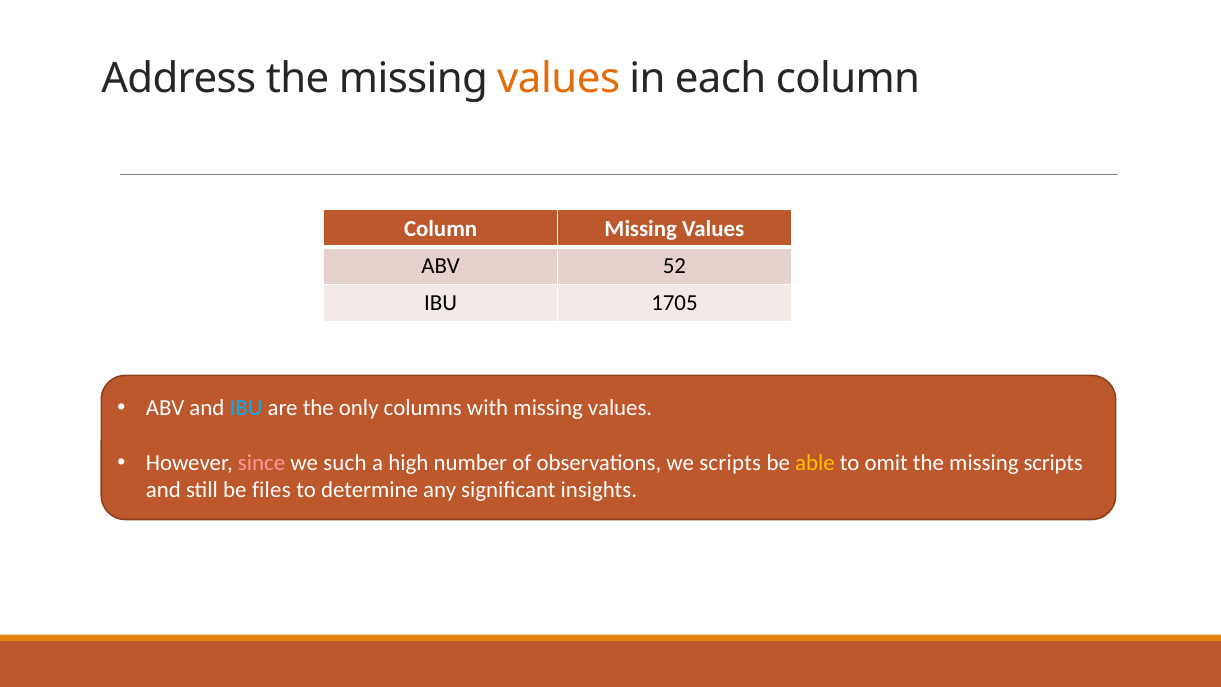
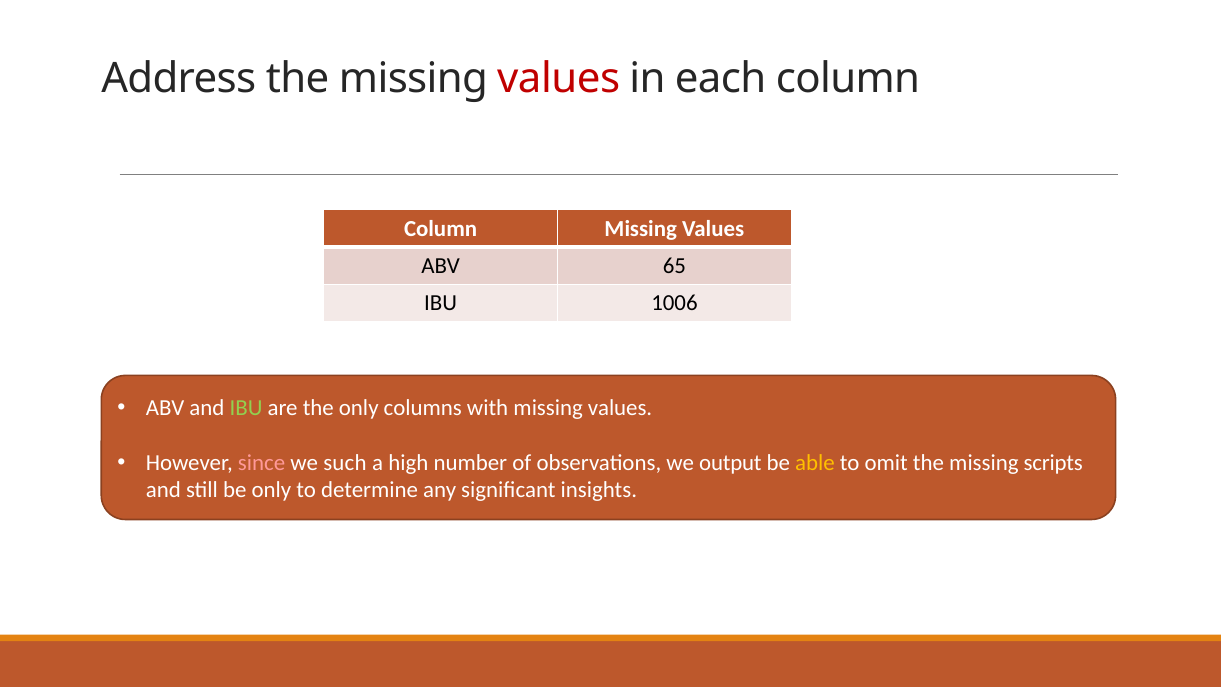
values colour: orange -> red (559, 78)
52: 52 -> 65 (674, 266)
1705: 1705 -> 1006 (674, 303)
IBU colour: light blue -> light green (246, 408)
we scripts: scripts -> output (730, 463)
be files: files -> only (272, 490)
